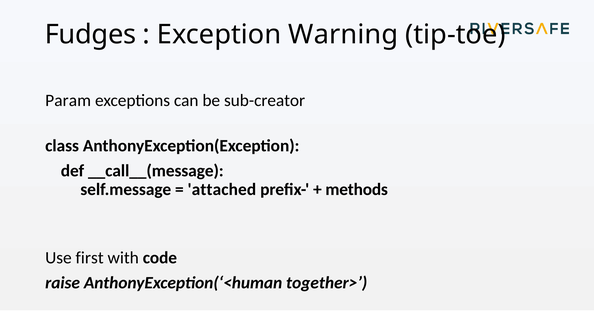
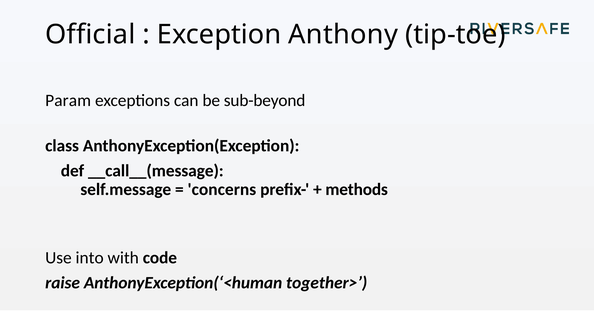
Fudges: Fudges -> Official (90, 35)
Warning: Warning -> Anthony (343, 35)
sub-creator: sub-creator -> sub-beyond (265, 100)
attached: attached -> concerns (222, 190)
first: first -> into (90, 258)
